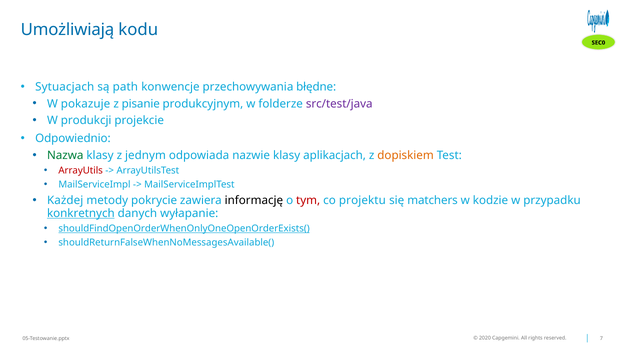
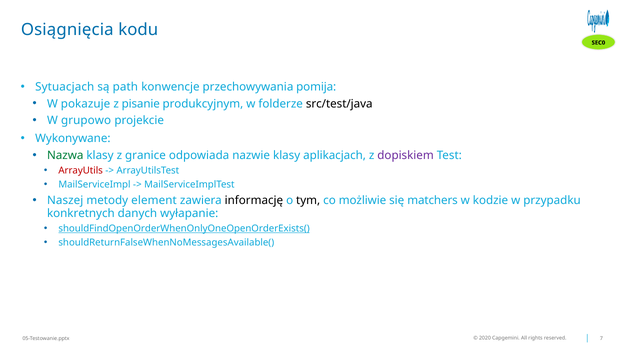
Umożliwiają: Umożliwiają -> Osiągnięcia (67, 29)
błędne: błędne -> pomija (316, 87)
src/test/java colour: purple -> black (339, 104)
produkcji: produkcji -> grupowo (86, 121)
Odpowiednio: Odpowiednio -> Wykonywane (73, 139)
jednym: jednym -> granice (145, 155)
dopiskiem colour: orange -> purple (406, 155)
Każdej: Każdej -> Naszej (65, 201)
pokrycie: pokrycie -> element (154, 201)
tym colour: red -> black (308, 201)
projektu: projektu -> możliwie (362, 201)
konkretnych underline: present -> none (81, 213)
